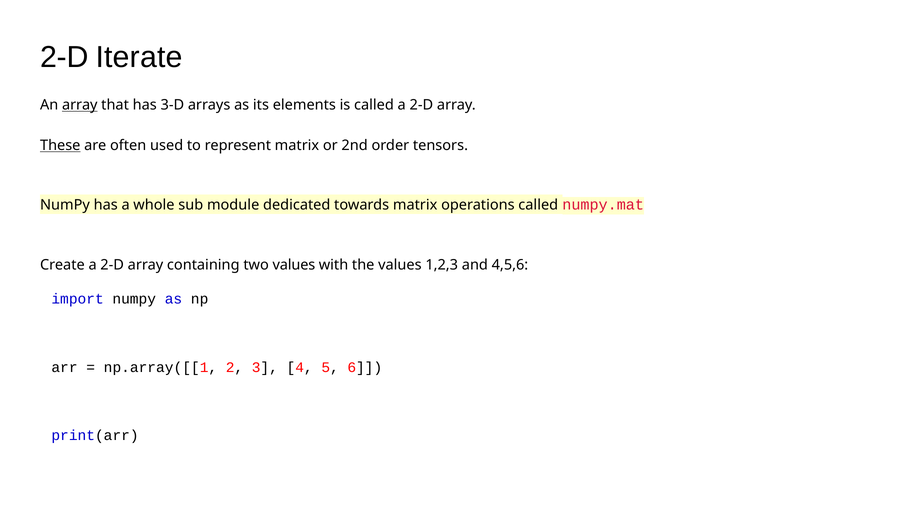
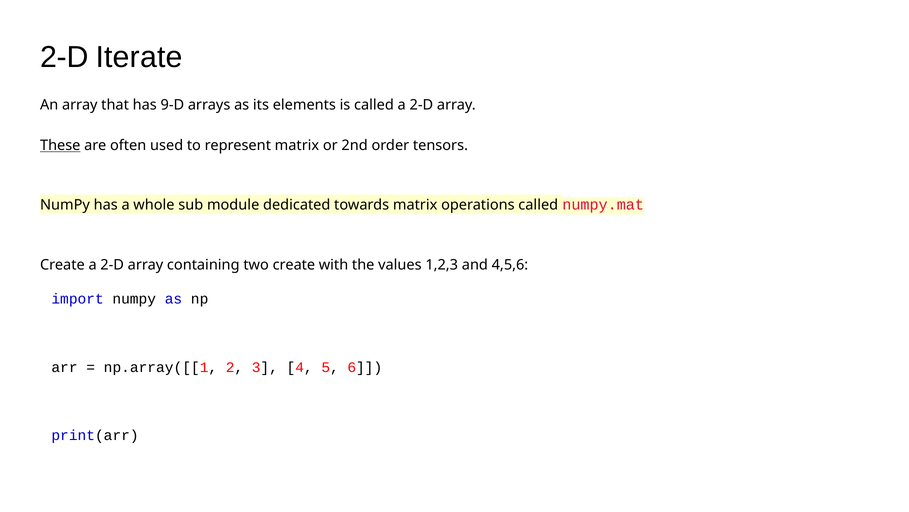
array underline: present -> none (80, 105)
3-D: 3-D -> 9-D (172, 105)
two values: values -> create (294, 265)
